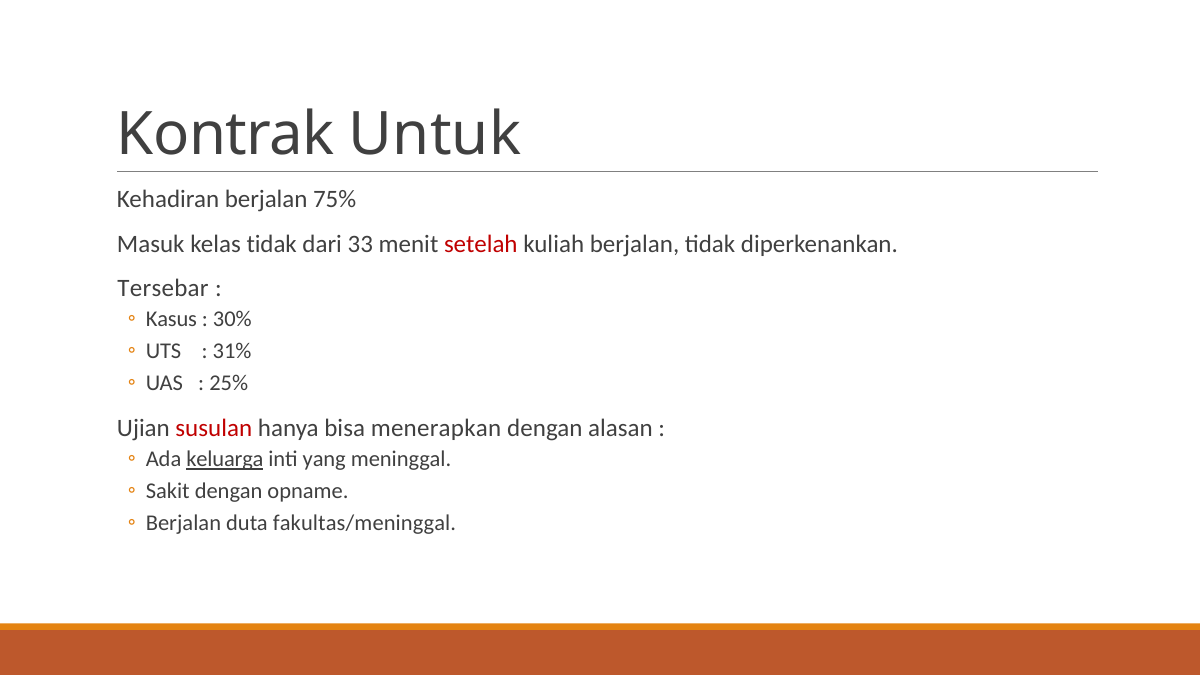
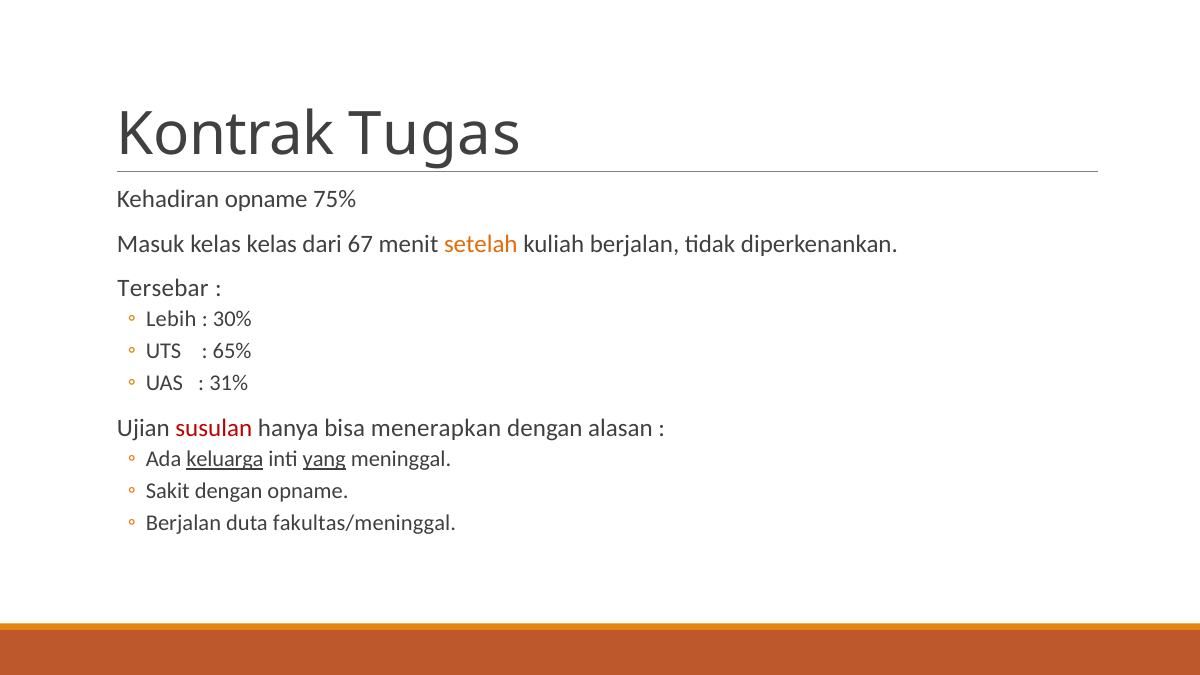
Untuk: Untuk -> Tugas (435, 134)
Kehadiran berjalan: berjalan -> opname (266, 200)
kelas tidak: tidak -> kelas (272, 244)
33: 33 -> 67 (360, 244)
setelah colour: red -> orange (481, 244)
Kasus: Kasus -> Lebih (171, 319)
31%: 31% -> 65% (232, 351)
25%: 25% -> 31% (229, 383)
yang underline: none -> present (324, 459)
